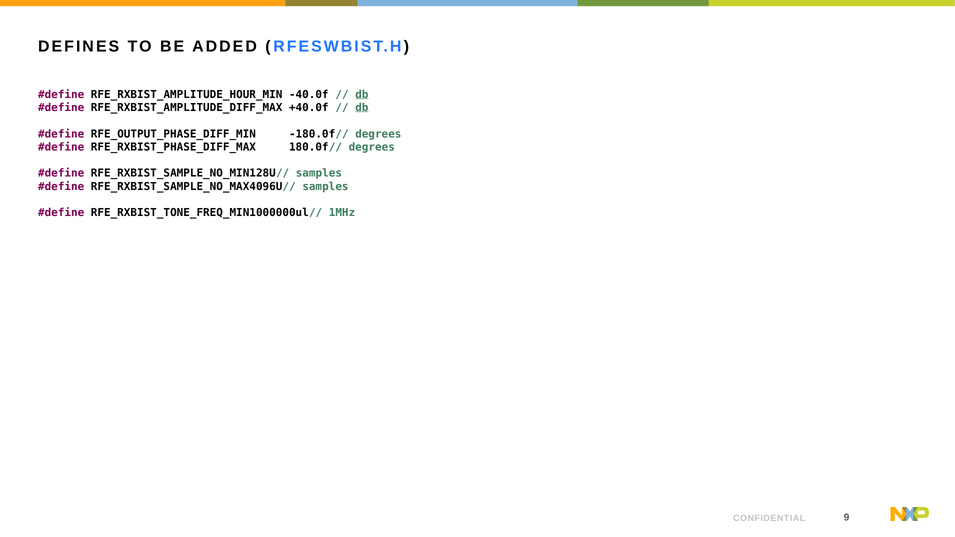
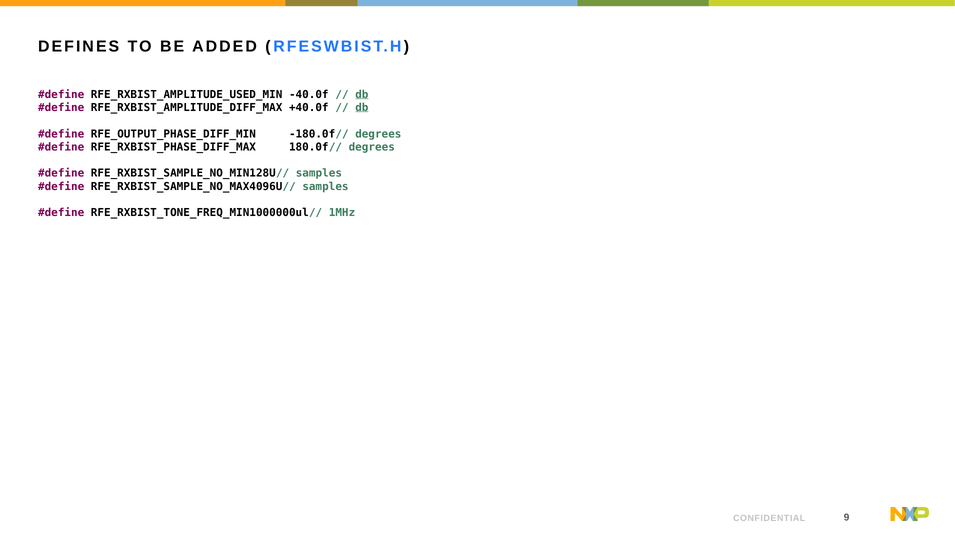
RFE_RXBIST_AMPLITUDE_HOUR_MIN: RFE_RXBIST_AMPLITUDE_HOUR_MIN -> RFE_RXBIST_AMPLITUDE_USED_MIN (187, 95)
